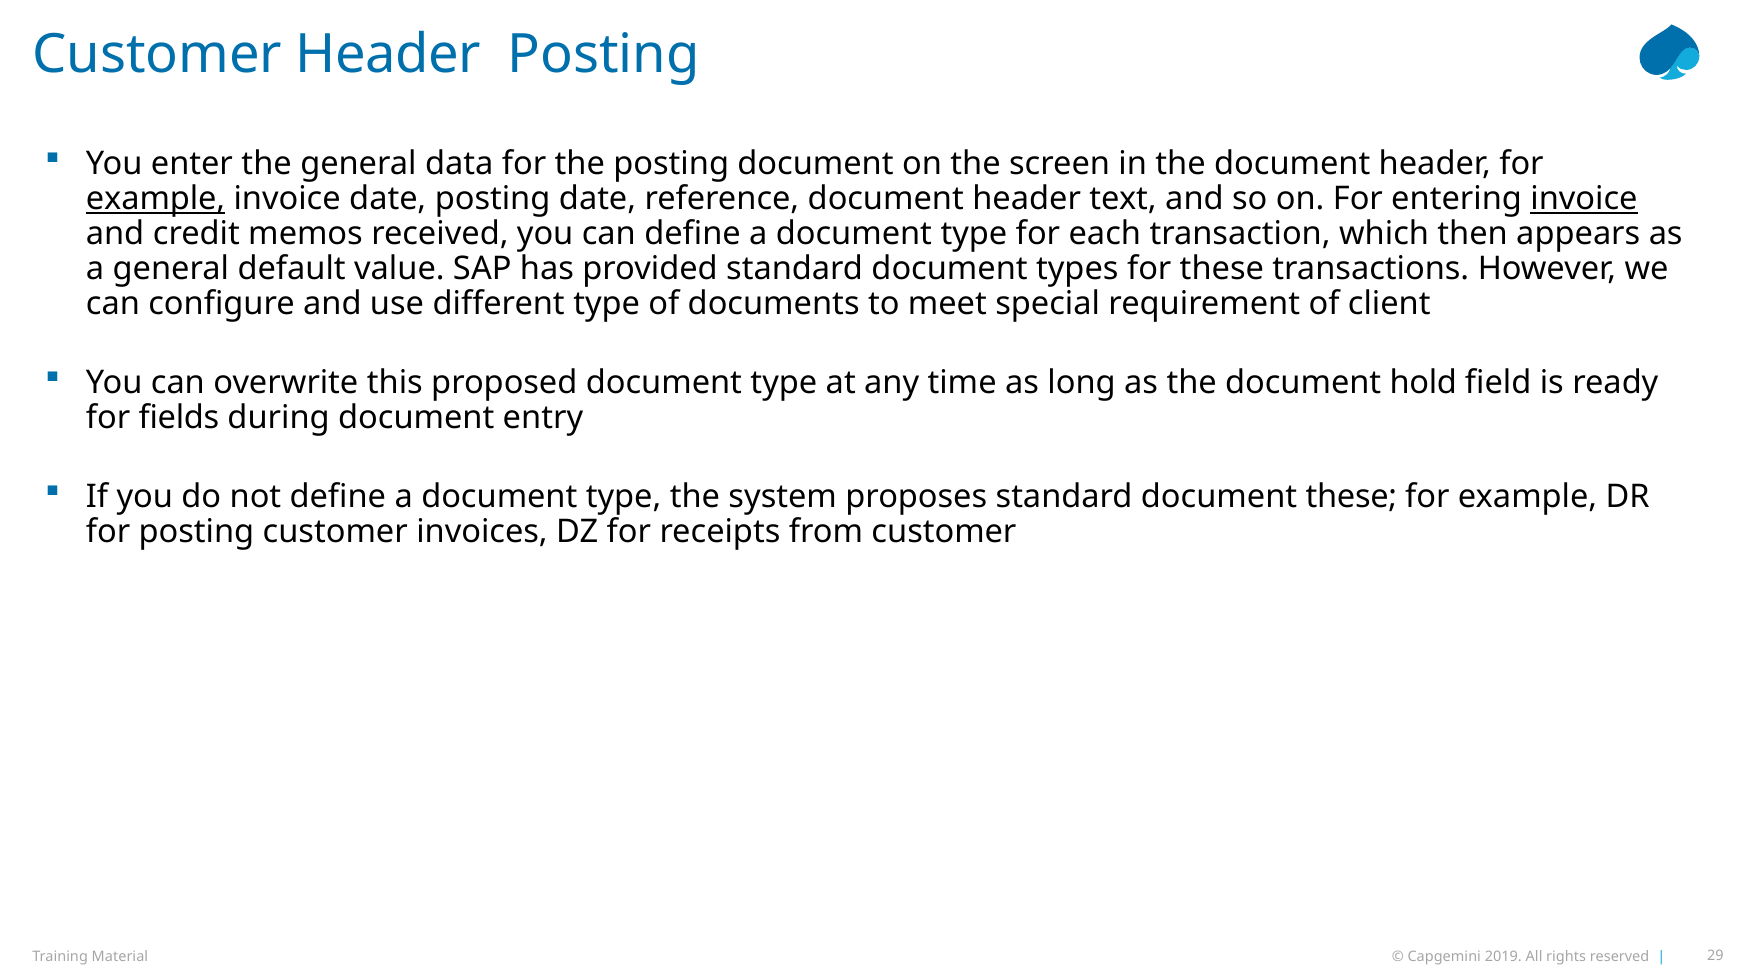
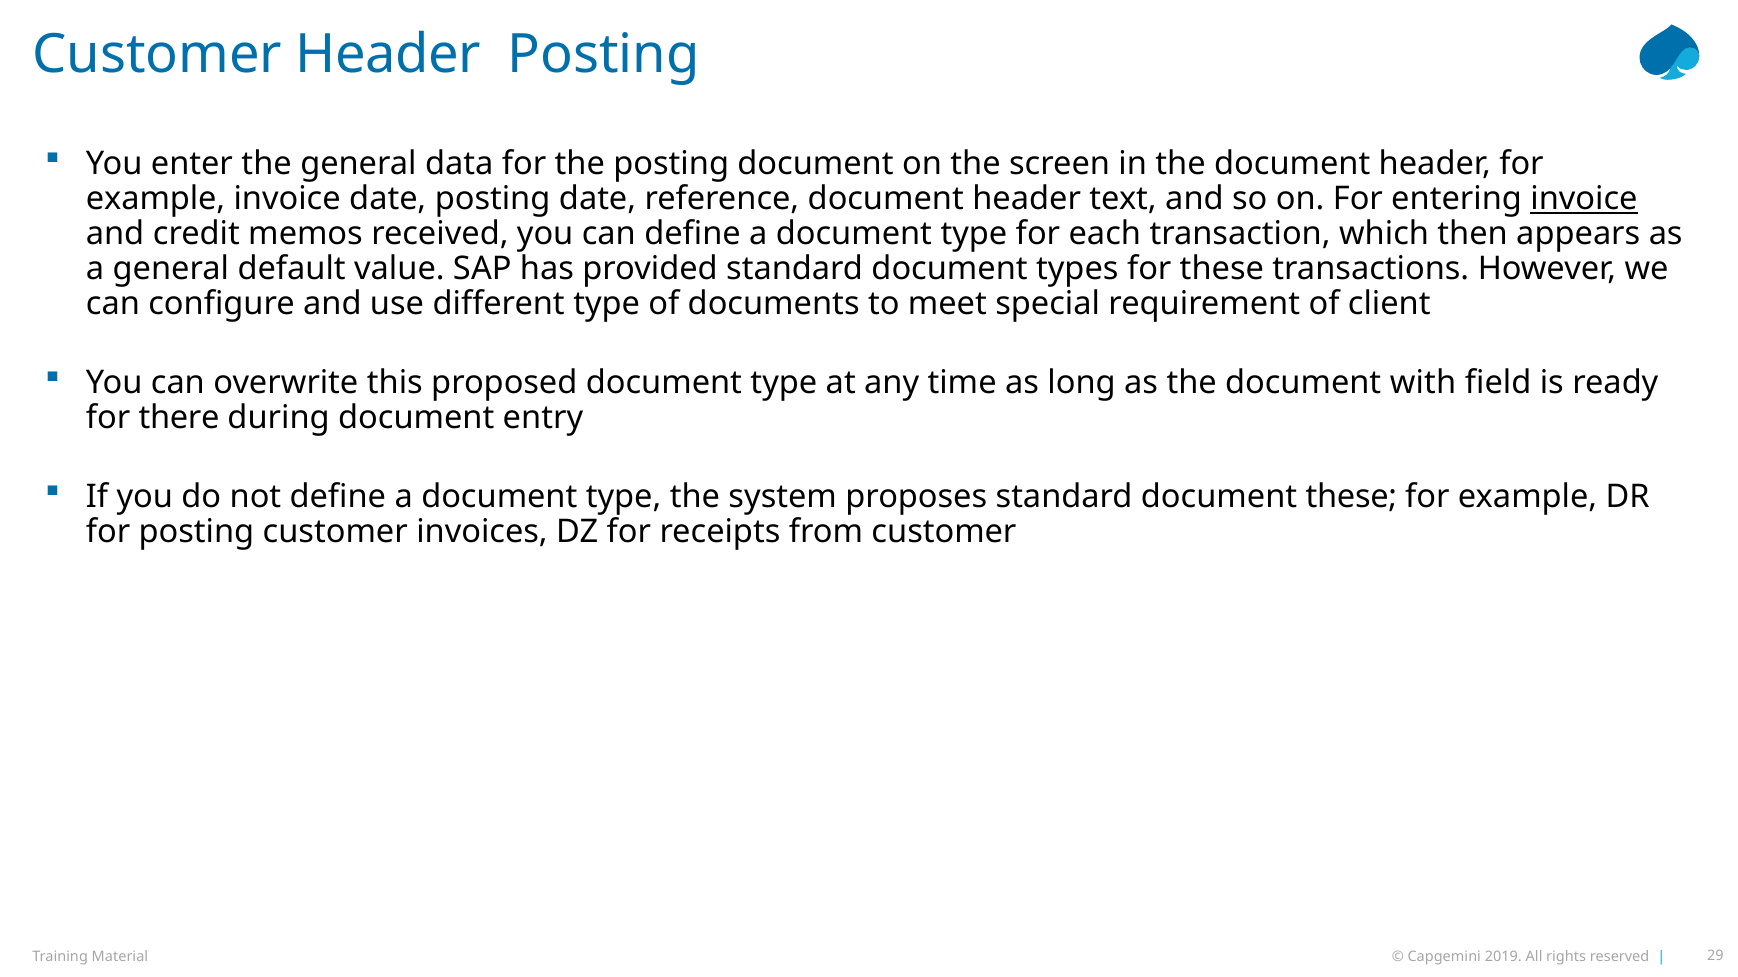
example underline: present -> none (156, 199)
hold: hold -> with (1423, 383)
fields: fields -> there (179, 418)
